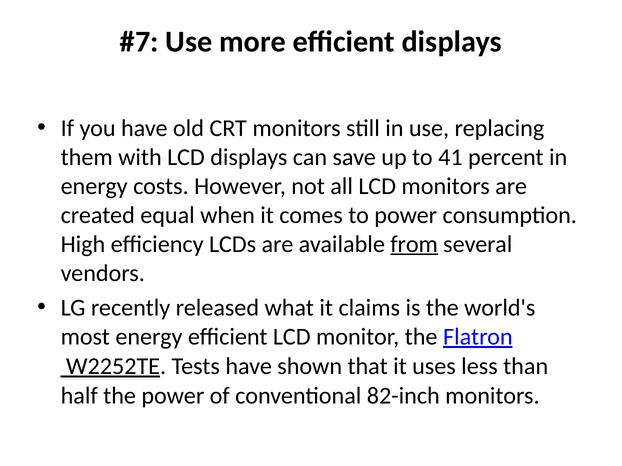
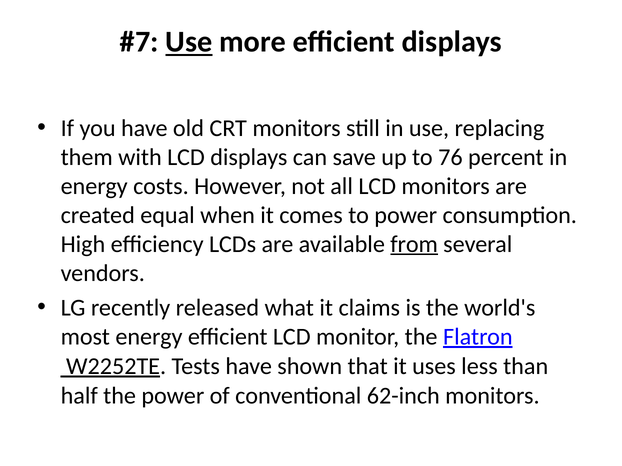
Use underline: none -> present (189, 42)
41: 41 -> 76 (450, 157)
82-inch: 82-inch -> 62-inch (403, 396)
